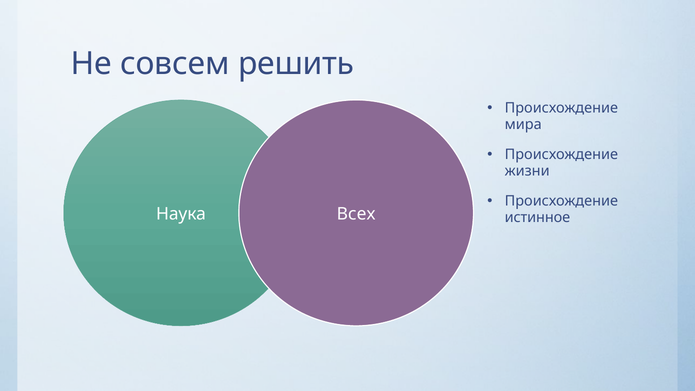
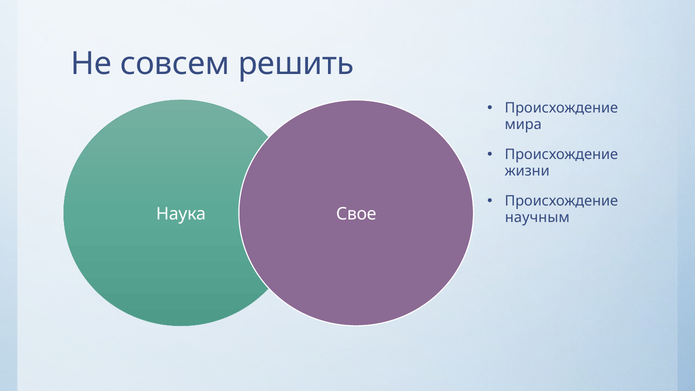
Всех: Всех -> Свое (356, 214)
истинное: истинное -> научным (537, 218)
